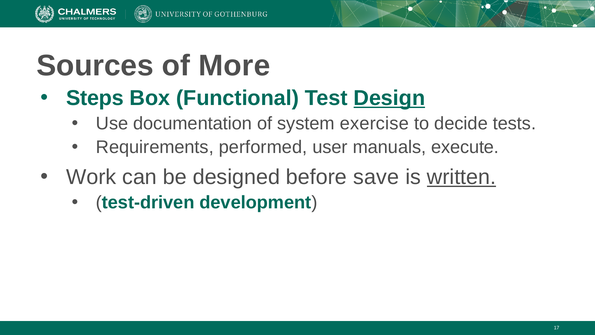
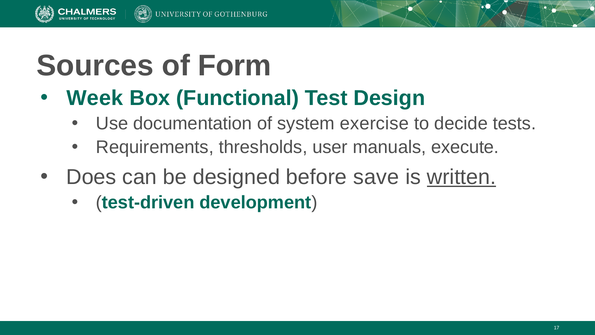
More: More -> Form (235, 66)
Steps: Steps -> Week (95, 98)
Design underline: present -> none (389, 98)
performed: performed -> thresholds (263, 147)
Work: Work -> Does (91, 177)
